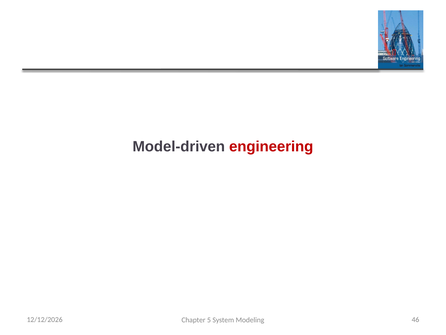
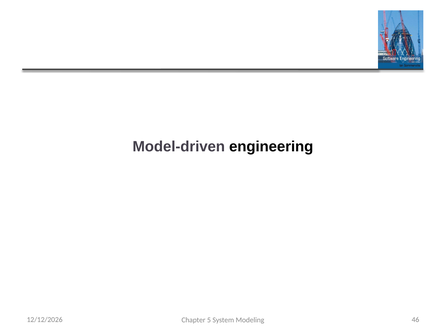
engineering colour: red -> black (271, 146)
